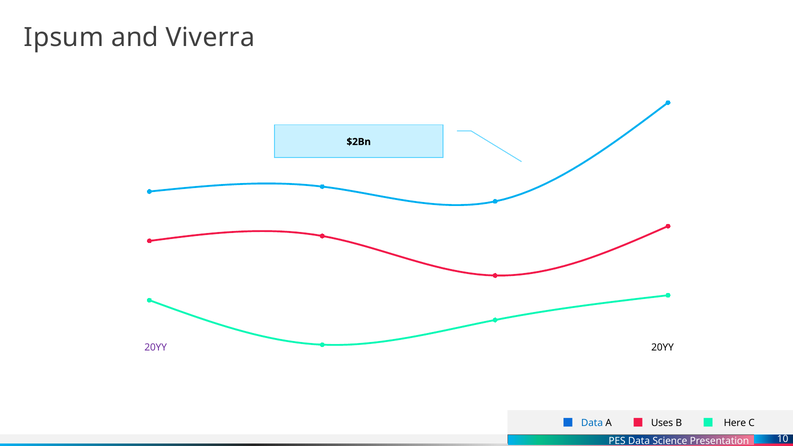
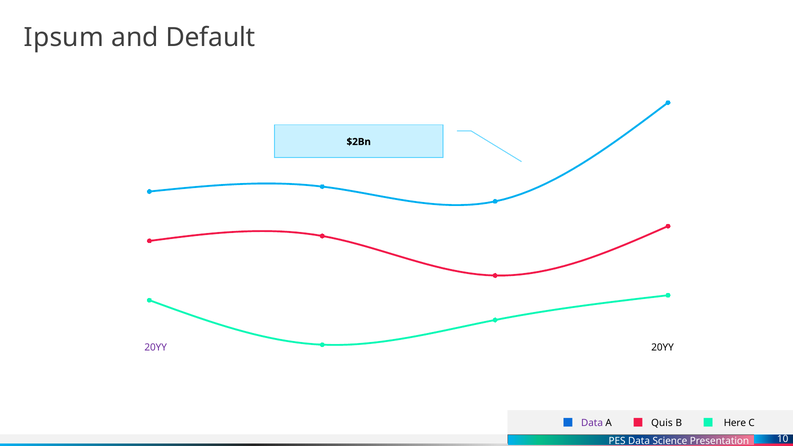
Viverra: Viverra -> Default (211, 38)
Data colour: blue -> purple (592, 423)
Uses: Uses -> Quis (662, 423)
